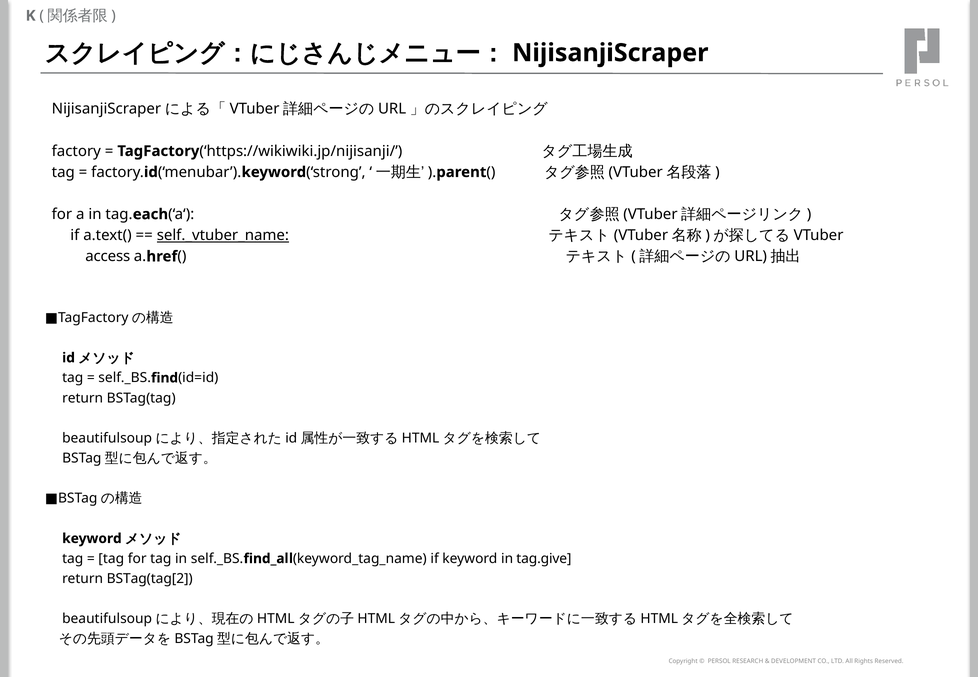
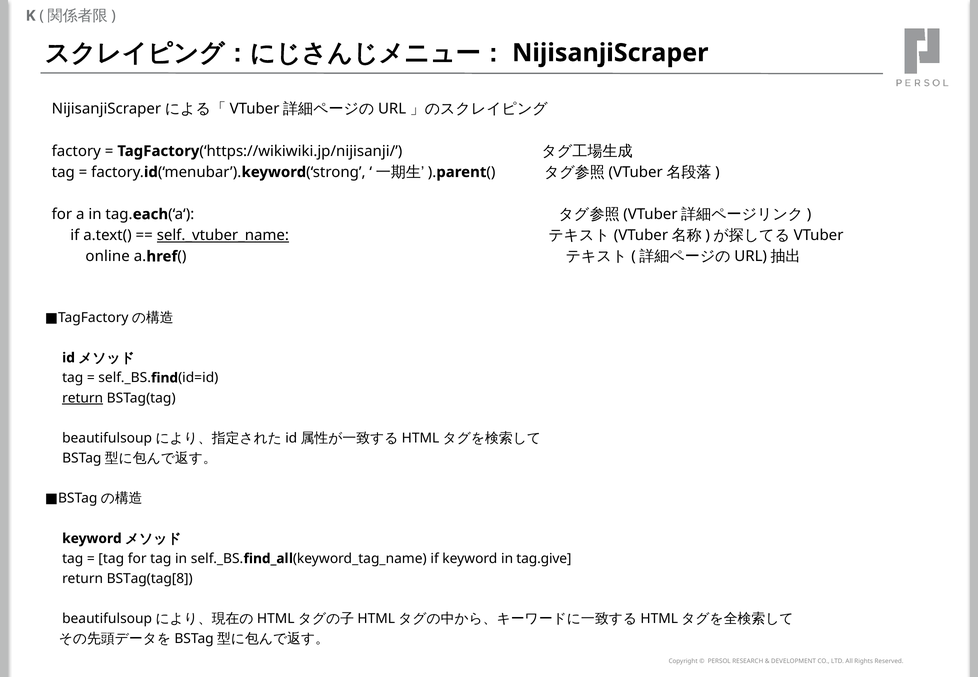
access: access -> online (108, 256)
return underline: none -> present (83, 398)
BSTag(tag[2: BSTag(tag[2 -> BSTag(tag[8 (150, 579)
